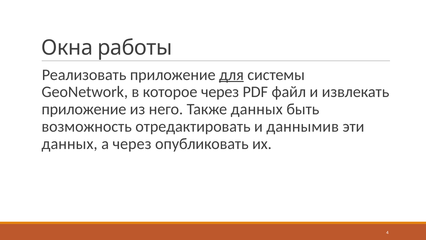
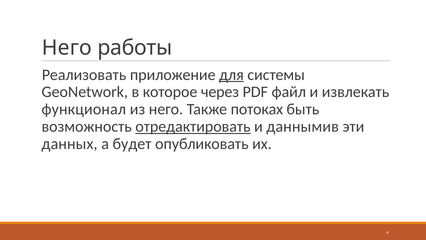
Окна: Окна -> Него (67, 48)
приложение: приложение -> функционал (84, 109)
Также данных: данных -> потоках (257, 109)
отредактировать underline: none -> present (193, 126)
а через: через -> будет (132, 144)
